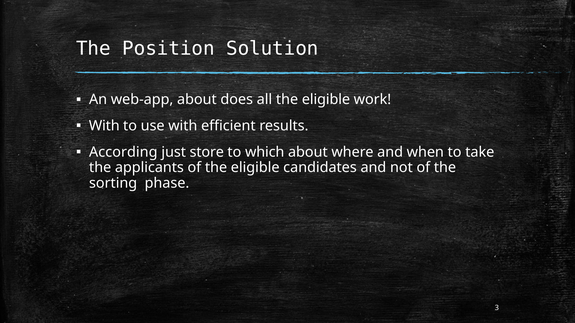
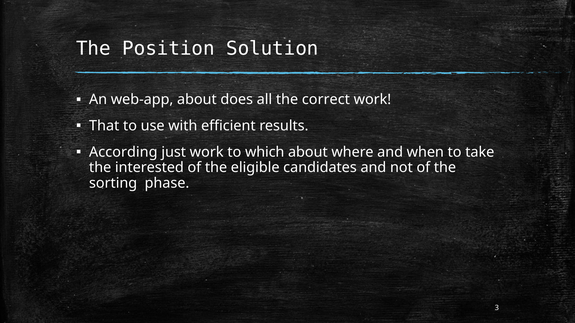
all the eligible: eligible -> correct (326, 100)
With: With -> That (104, 126)
just store: store -> work (207, 152)
applicants: applicants -> interested (149, 168)
